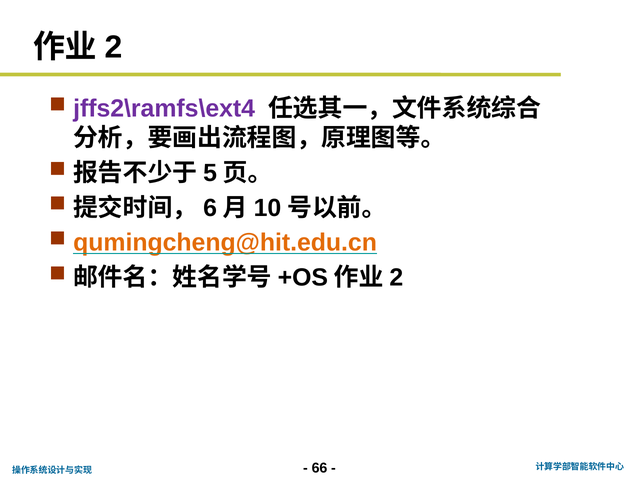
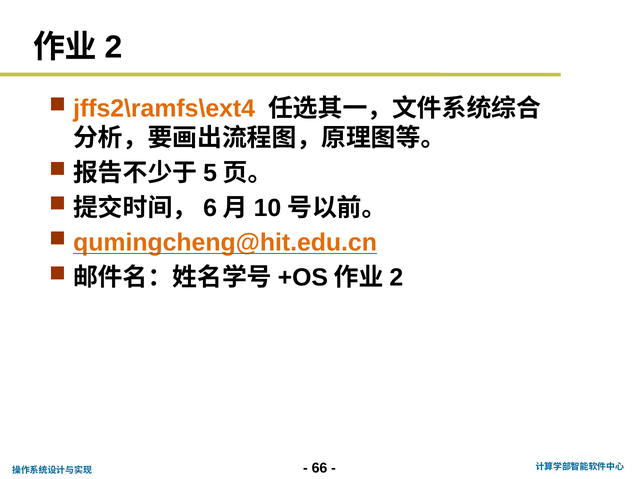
jffs2\ramfs\ext4 colour: purple -> orange (164, 108)
